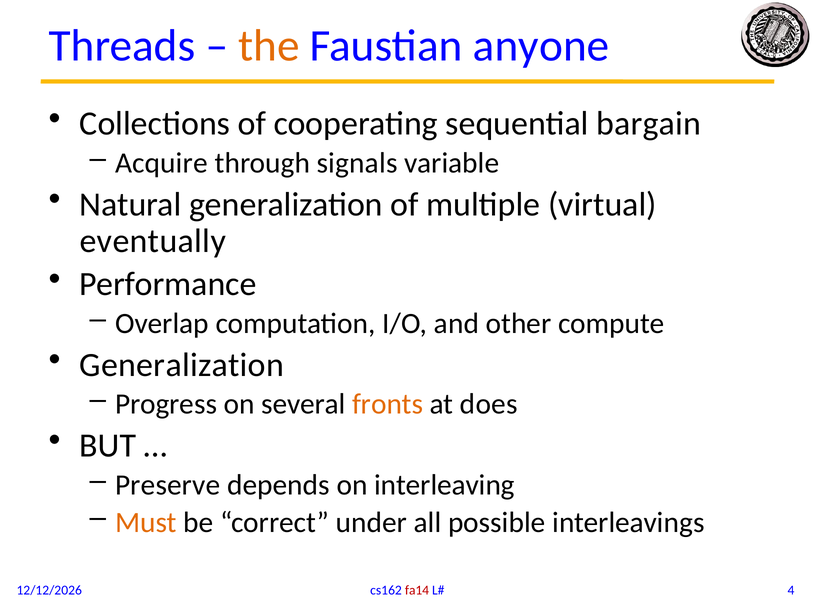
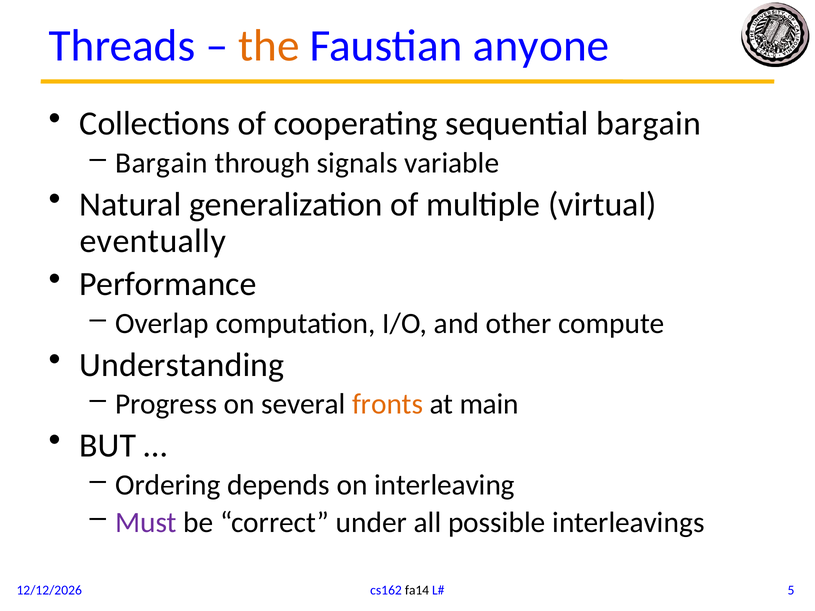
Acquire: Acquire -> Bargain (161, 163)
Generalization: Generalization -> Understanding (182, 365)
does: does -> main (489, 404)
Preserve: Preserve -> Ordering (168, 485)
Must colour: orange -> purple (146, 523)
fa14 colour: red -> black (417, 590)
4: 4 -> 5 (791, 590)
